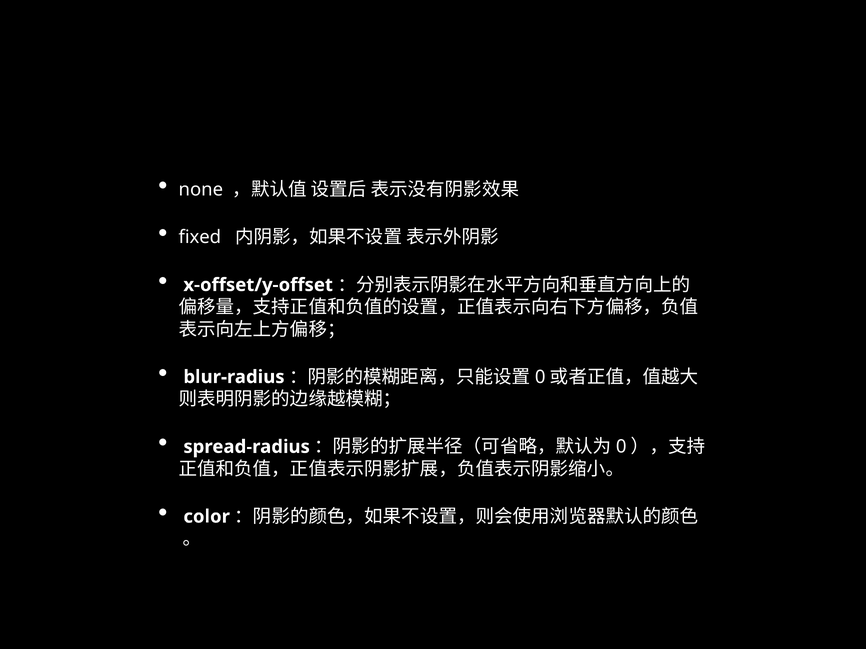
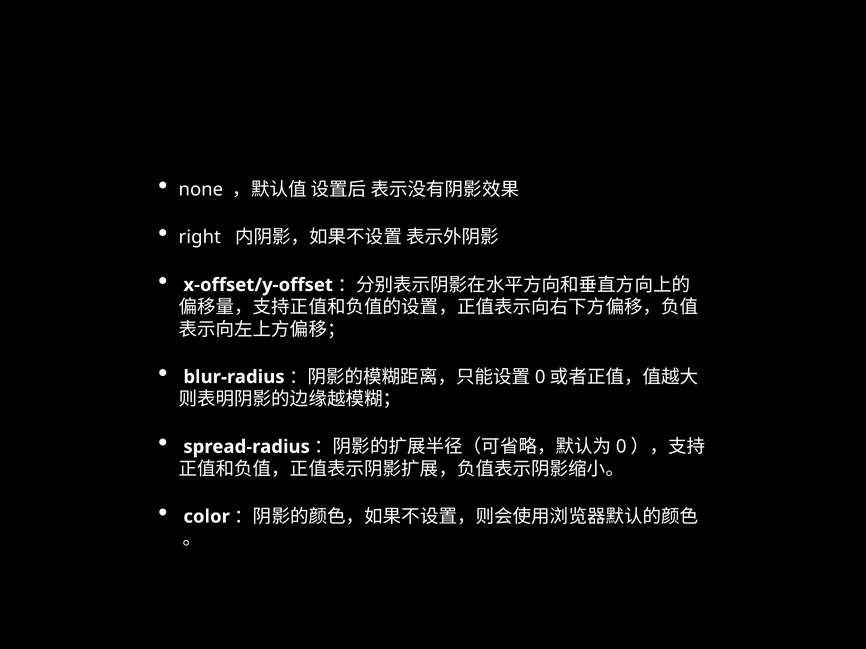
fixed: fixed -> right (200, 238)
